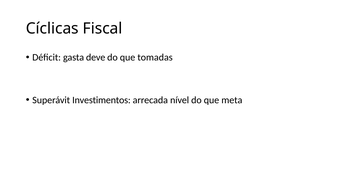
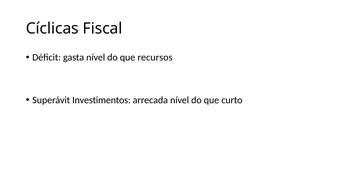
gasta deve: deve -> nível (96, 57)
tomadas: tomadas -> recursos (155, 57)
meta: meta -> curto (232, 100)
